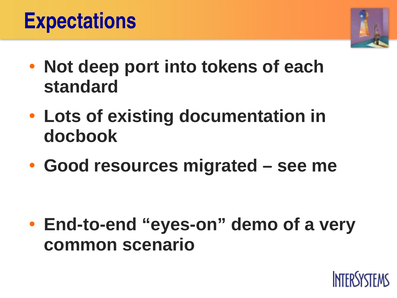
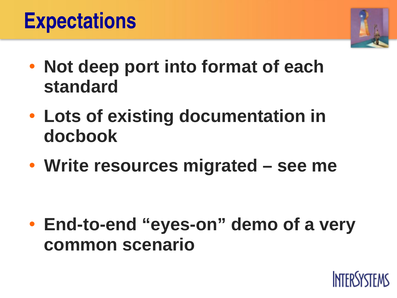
tokens: tokens -> format (230, 67)
Good: Good -> Write (66, 166)
